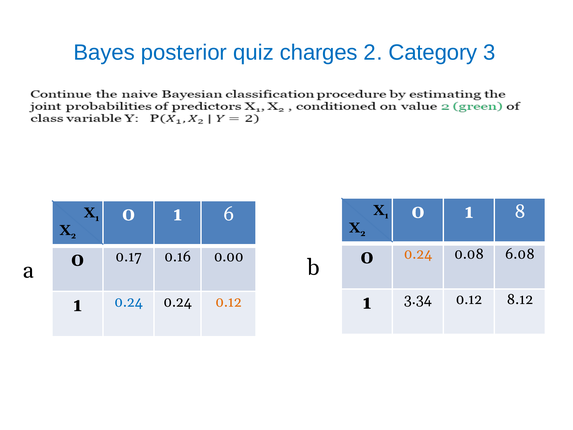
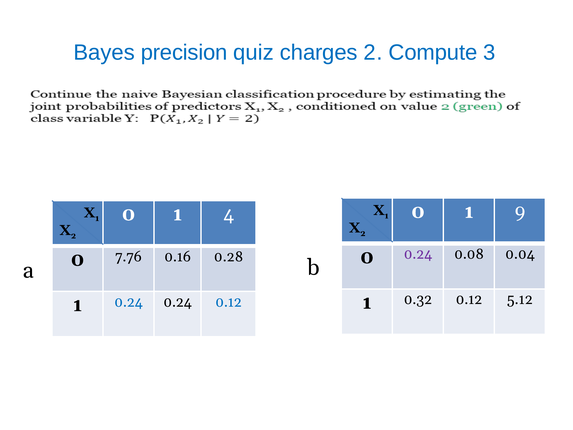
posterior: posterior -> precision (184, 53)
Category: Category -> Compute (433, 53)
8: 8 -> 9 (520, 212)
6: 6 -> 4 (229, 214)
0.24 colour: orange -> purple (418, 254)
6.08: 6.08 -> 0.04 (520, 254)
0.17: 0.17 -> 7.76 (129, 257)
0.00: 0.00 -> 0.28 (229, 257)
3.34: 3.34 -> 0.32 (418, 300)
8.12: 8.12 -> 5.12 (520, 300)
0.12 colour: orange -> blue (229, 302)
